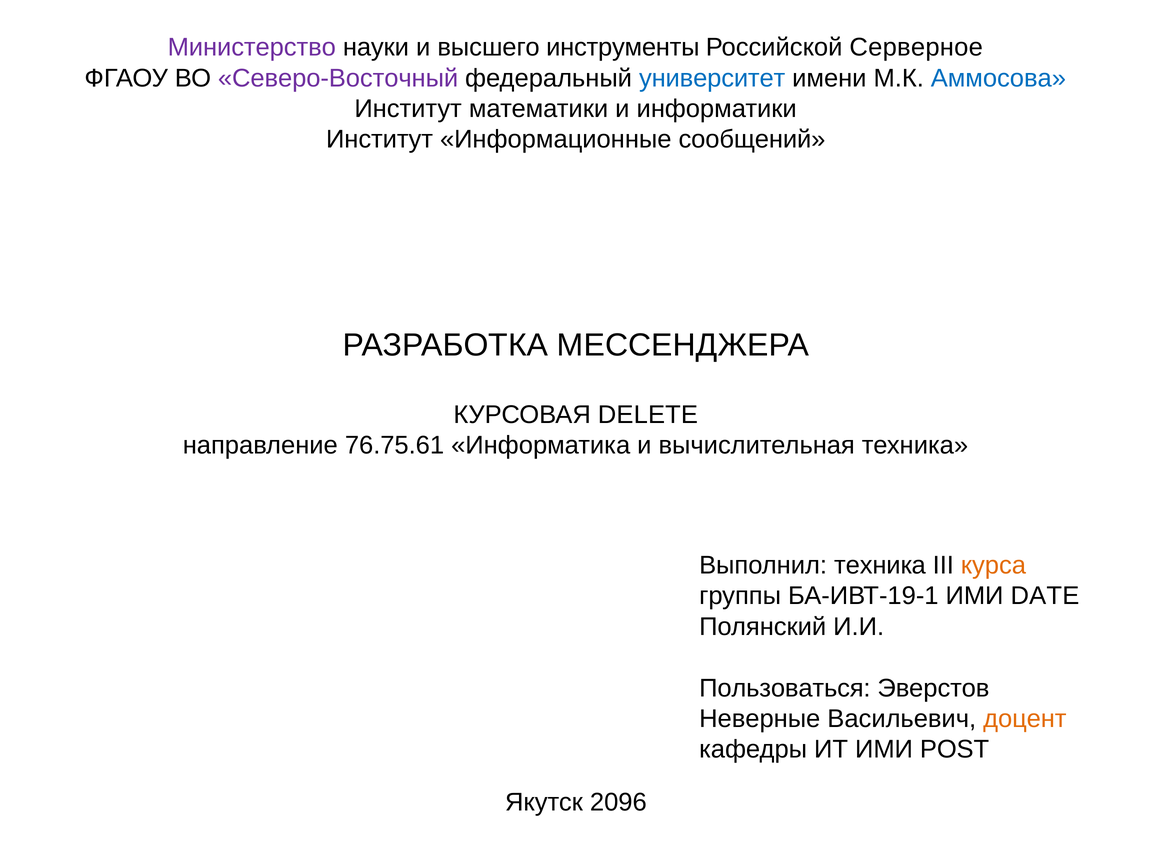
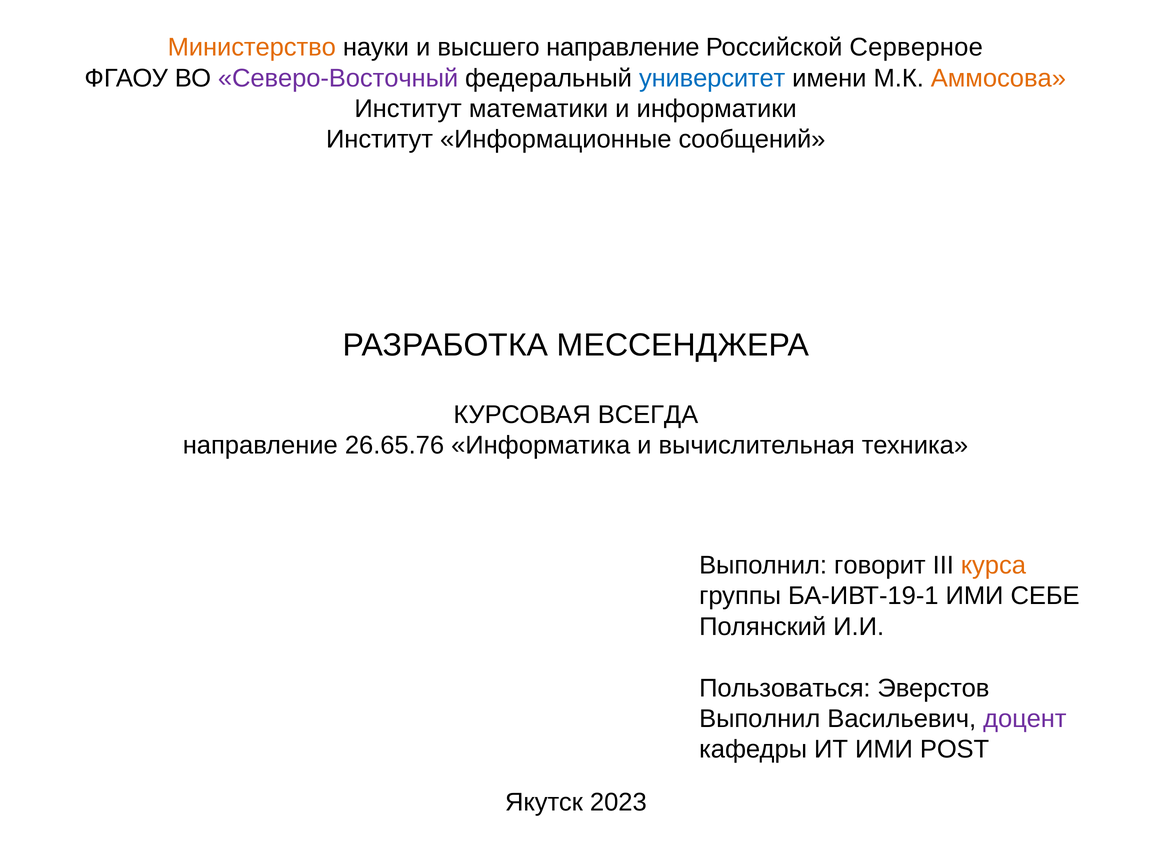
Министерство colour: purple -> orange (252, 47)
высшего инструменты: инструменты -> направление (623, 47)
Аммосова colour: blue -> orange (998, 78)
DELETE: DELETE -> ВСЕГДА (648, 415)
76.75.61: 76.75.61 -> 26.65.76 (395, 445)
Выполнил техника: техника -> говорит (880, 565)
DATE: DATE -> СЕБЕ (1045, 596)
Неверные: Неверные -> Выполнил (760, 719)
доцент colour: orange -> purple (1025, 719)
2096: 2096 -> 2023 (618, 802)
